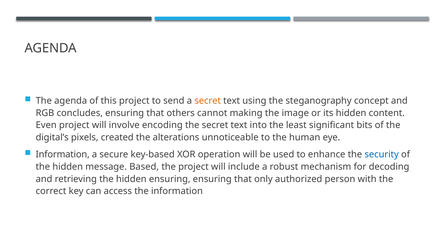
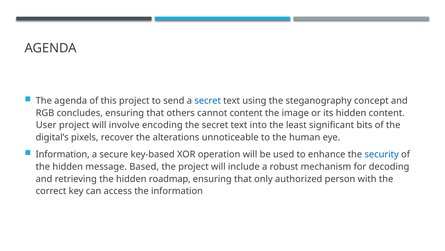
secret colour: orange -> blue (208, 100)
cannot making: making -> content (246, 113)
Even: Even -> User (46, 125)
created: created -> recover (117, 137)
hidden ensuring: ensuring -> roadmap (170, 178)
